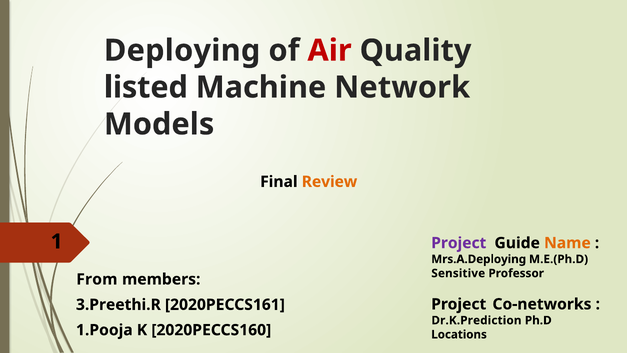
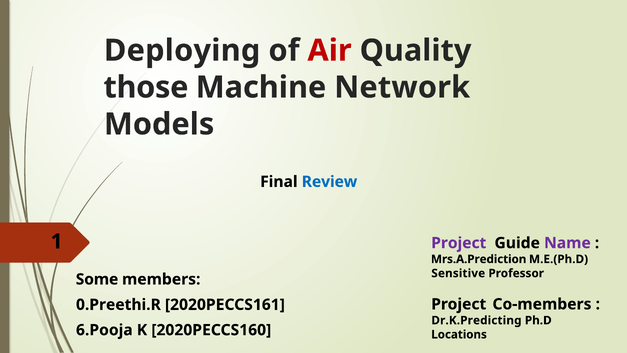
listed: listed -> those (146, 87)
Review colour: orange -> blue (329, 182)
Name colour: orange -> purple (567, 243)
Mrs.A.Deploying: Mrs.A.Deploying -> Mrs.A.Prediction (479, 259)
From: From -> Some (97, 279)
Co-networks: Co-networks -> Co-members (542, 304)
3.Preethi.R: 3.Preethi.R -> 0.Preethi.R (118, 304)
Dr.K.Prediction: Dr.K.Prediction -> Dr.K.Predicting (476, 320)
1.Pooja: 1.Pooja -> 6.Pooja (104, 330)
